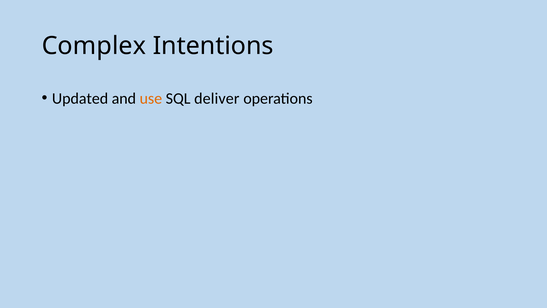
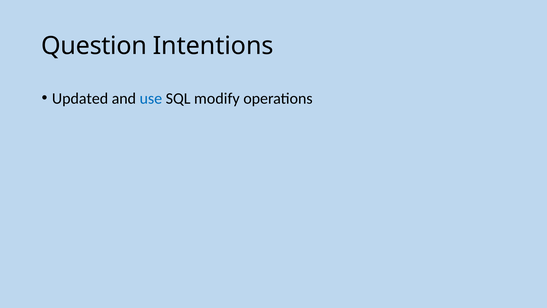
Complex: Complex -> Question (94, 46)
use colour: orange -> blue (151, 98)
deliver: deliver -> modify (217, 98)
